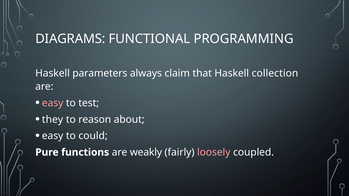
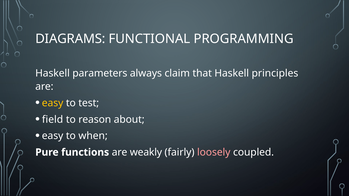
collection: collection -> principles (275, 73)
easy colour: pink -> yellow (53, 103)
they: they -> field (53, 120)
could: could -> when (93, 136)
